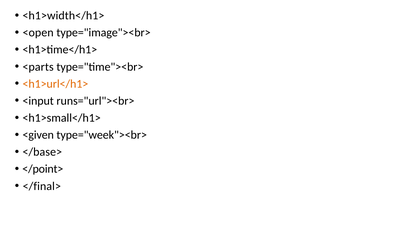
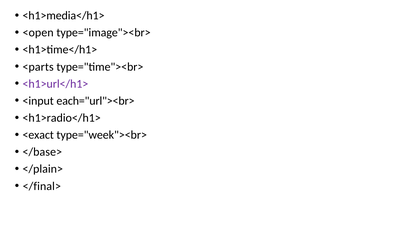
<h1>width</h1>: <h1>width</h1> -> <h1>media</h1> (64, 16)
<h1>url</h1> colour: orange -> purple (55, 84)
runs="url"><br>: runs="url"><br> -> each="url"><br> (96, 101)
<h1>small</h1>: <h1>small</h1> -> <h1>radio</h1> (62, 118)
<given: <given -> <exact (38, 135)
</point>: </point> -> </plain> (43, 169)
